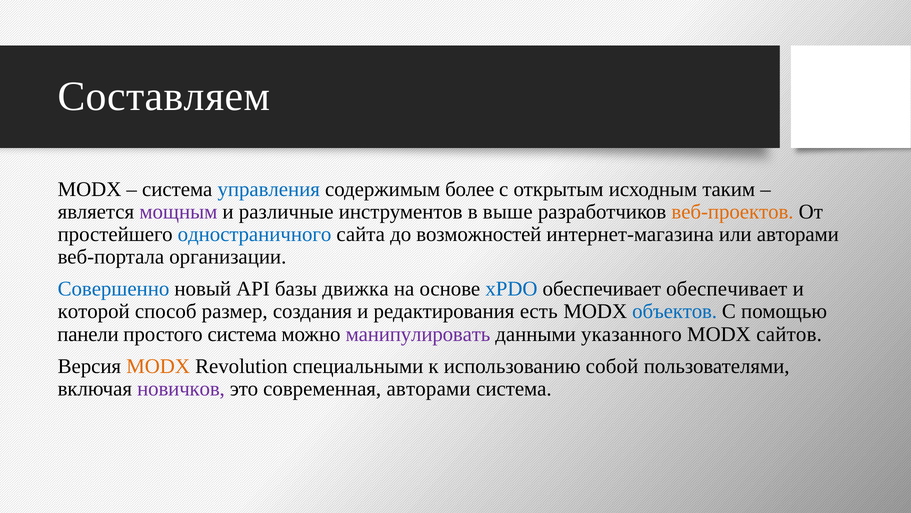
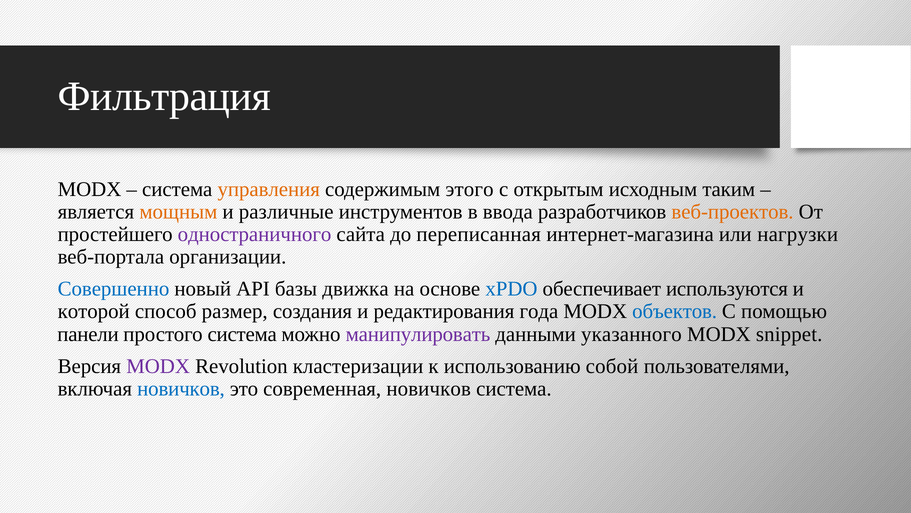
Составляем: Составляем -> Фильтрация (164, 96)
управления colour: blue -> orange (269, 189)
более: более -> этого (470, 189)
мощным colour: purple -> orange (178, 212)
выше: выше -> ввода (508, 212)
одностраничного colour: blue -> purple (255, 234)
возможностей: возможностей -> переписанная (479, 234)
или авторами: авторами -> нагрузки (798, 234)
обеспечивает обеспечивает: обеспечивает -> используются (727, 289)
есть: есть -> года (539, 311)
сайтов: сайтов -> snippet (789, 334)
MODX colour: orange -> purple (158, 366)
специальными: специальными -> кластеризации (358, 366)
новичков colour: purple -> blue (181, 388)
современная авторами: авторами -> новичков (429, 388)
